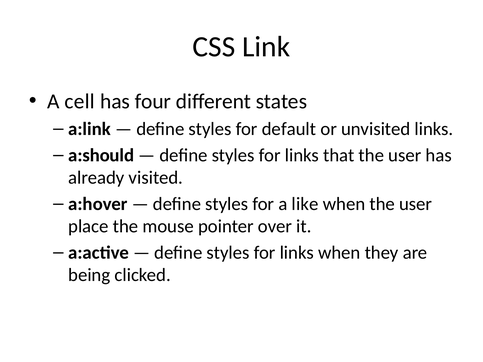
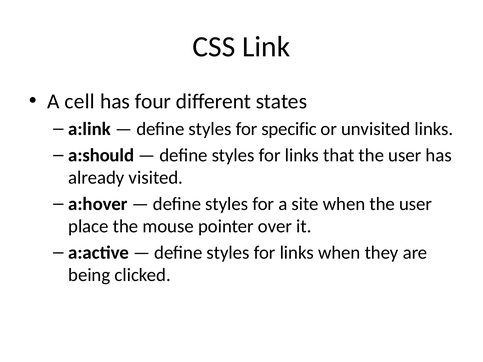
default: default -> specific (289, 129)
like: like -> site (305, 204)
